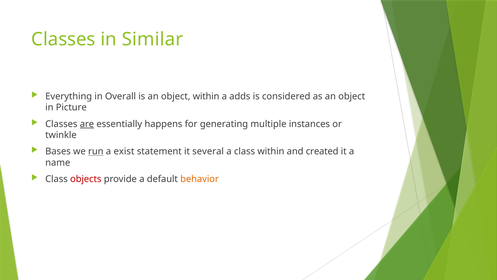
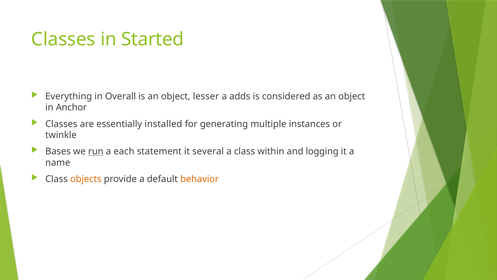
Similar: Similar -> Started (153, 39)
object within: within -> lesser (206, 96)
Picture: Picture -> Anchor (71, 107)
are underline: present -> none (87, 124)
happens: happens -> installed (163, 124)
exist: exist -> each (124, 151)
created: created -> logging (322, 151)
objects colour: red -> orange (86, 179)
